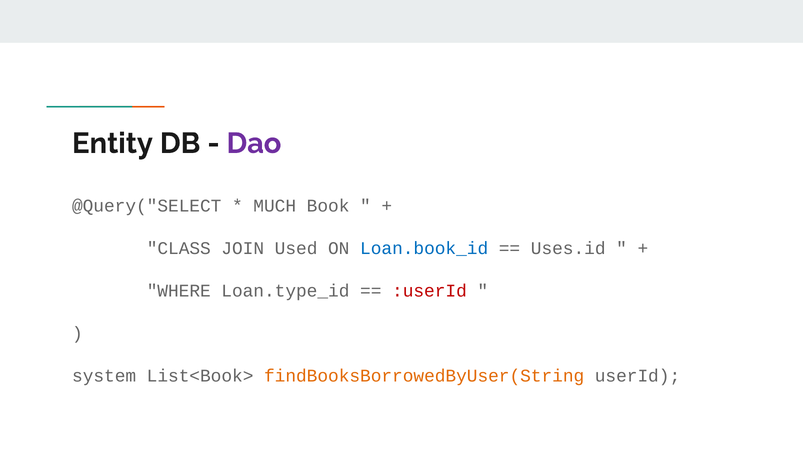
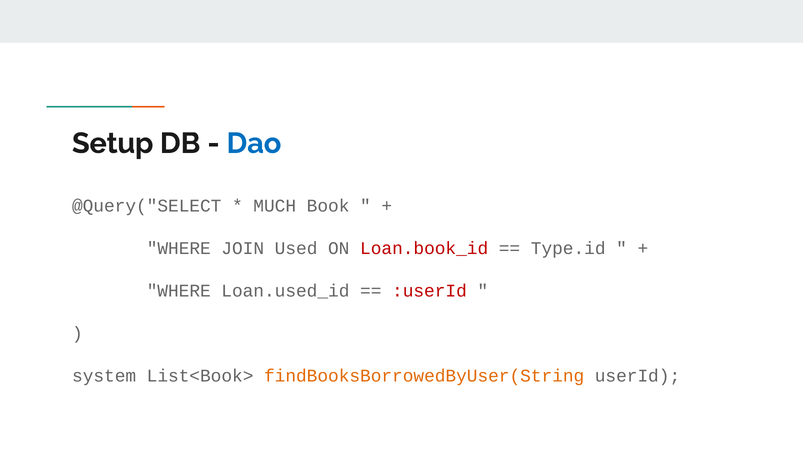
Entity: Entity -> Setup (113, 143)
Dao colour: purple -> blue (254, 143)
CLASS: CLASS -> WHERE (179, 248)
Loan.book_id colour: blue -> red (424, 248)
Uses.id: Uses.id -> Type.id (568, 248)
Loan.type_id: Loan.type_id -> Loan.used_id (285, 291)
